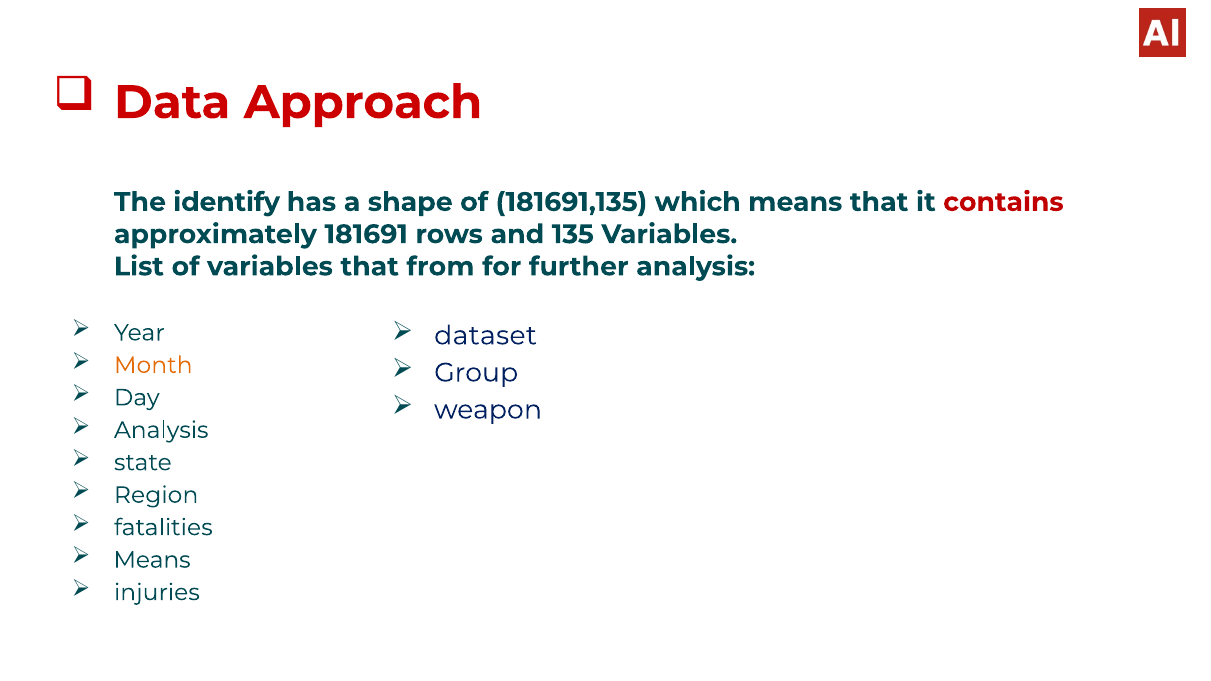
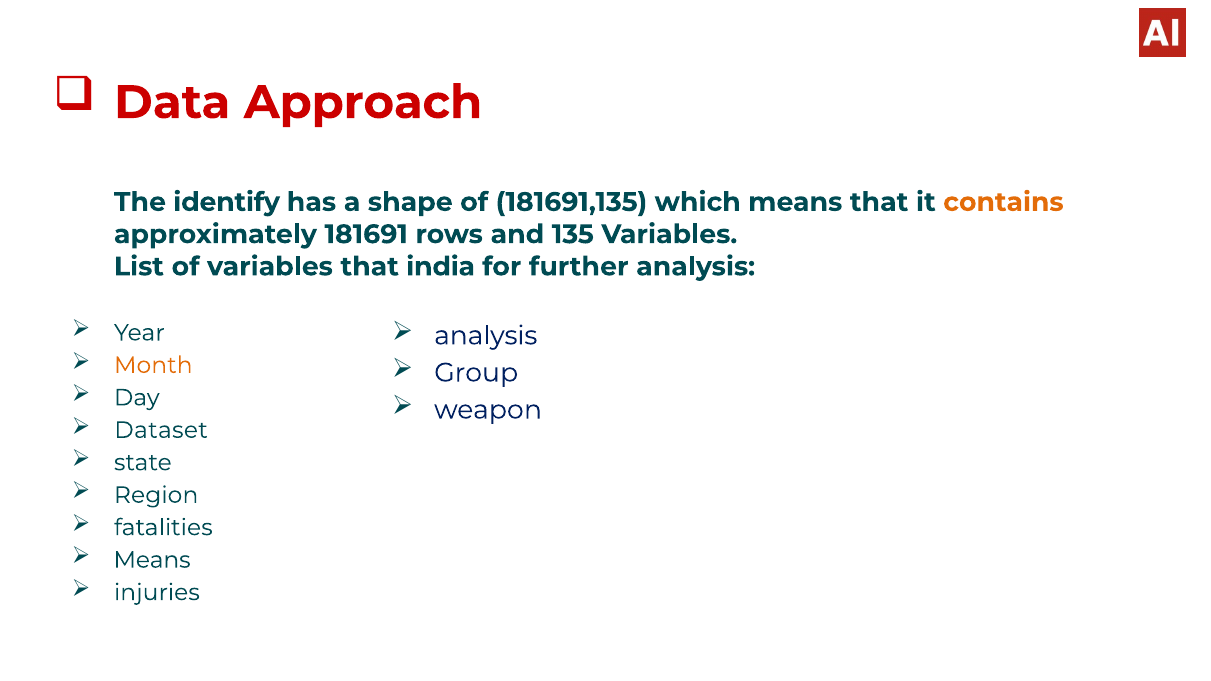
contains colour: red -> orange (1003, 202)
from: from -> india (441, 267)
dataset: dataset -> analysis (486, 336)
Analysis: Analysis -> Dataset (161, 430)
